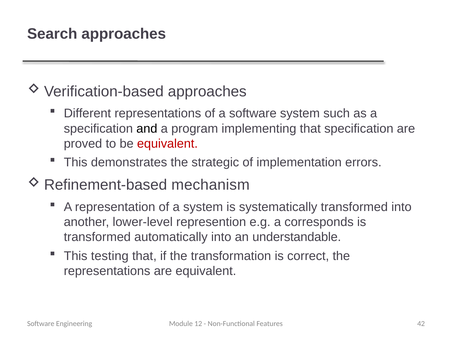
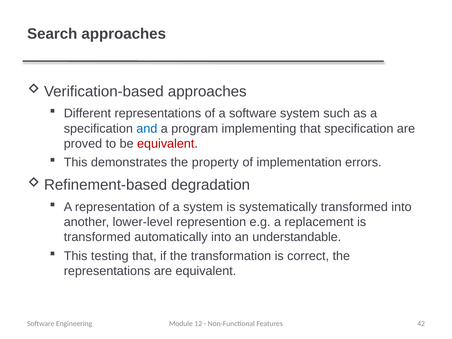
and colour: black -> blue (147, 129)
strategic: strategic -> property (215, 162)
mechanism: mechanism -> degradation (211, 185)
corresponds: corresponds -> replacement (319, 222)
